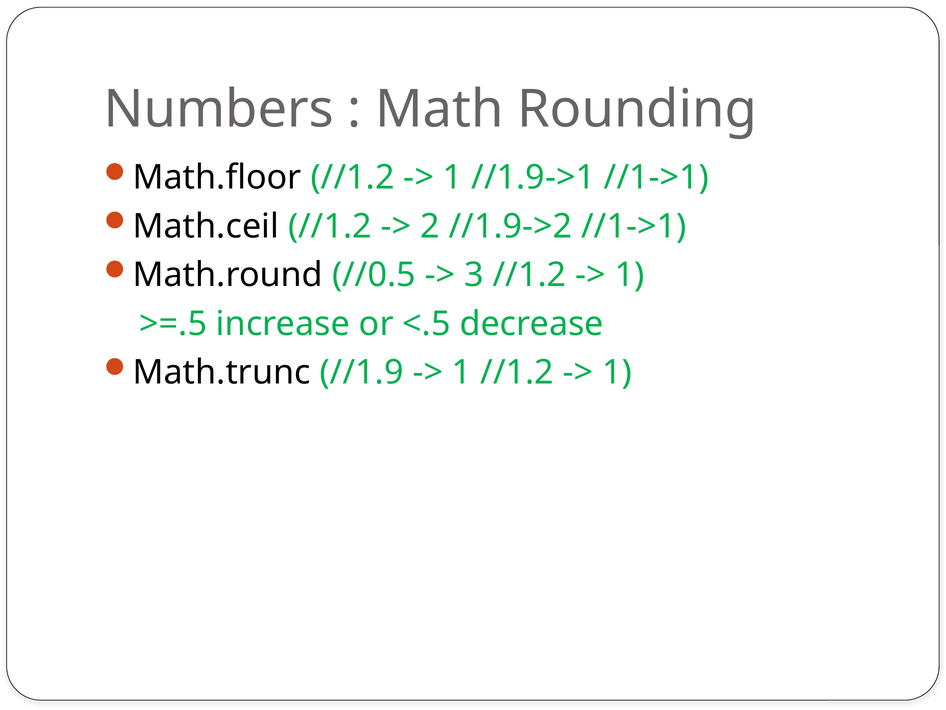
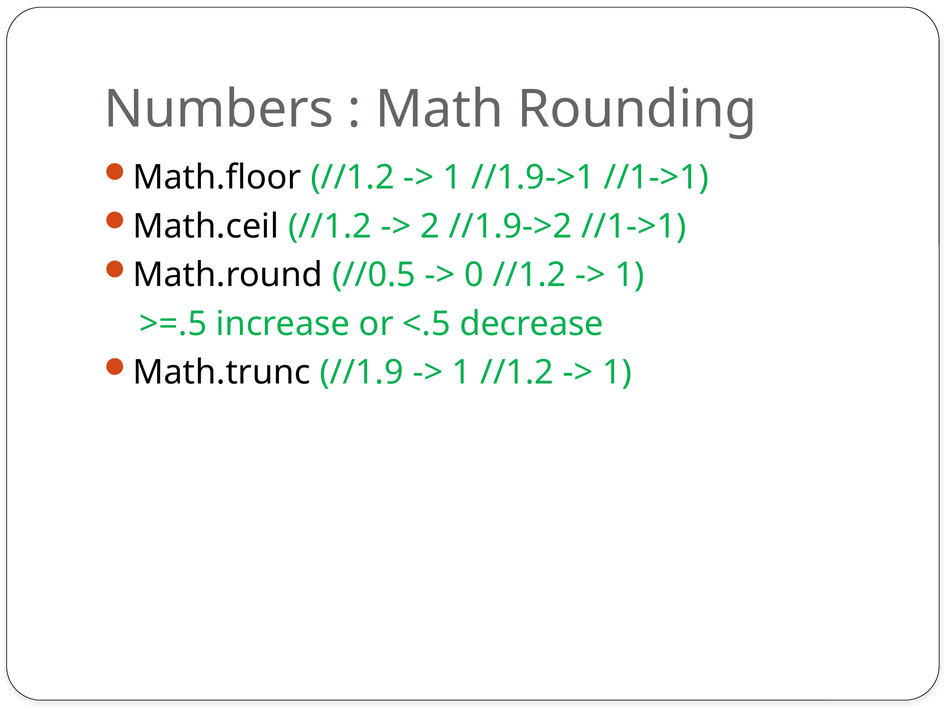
3: 3 -> 0 (474, 275)
